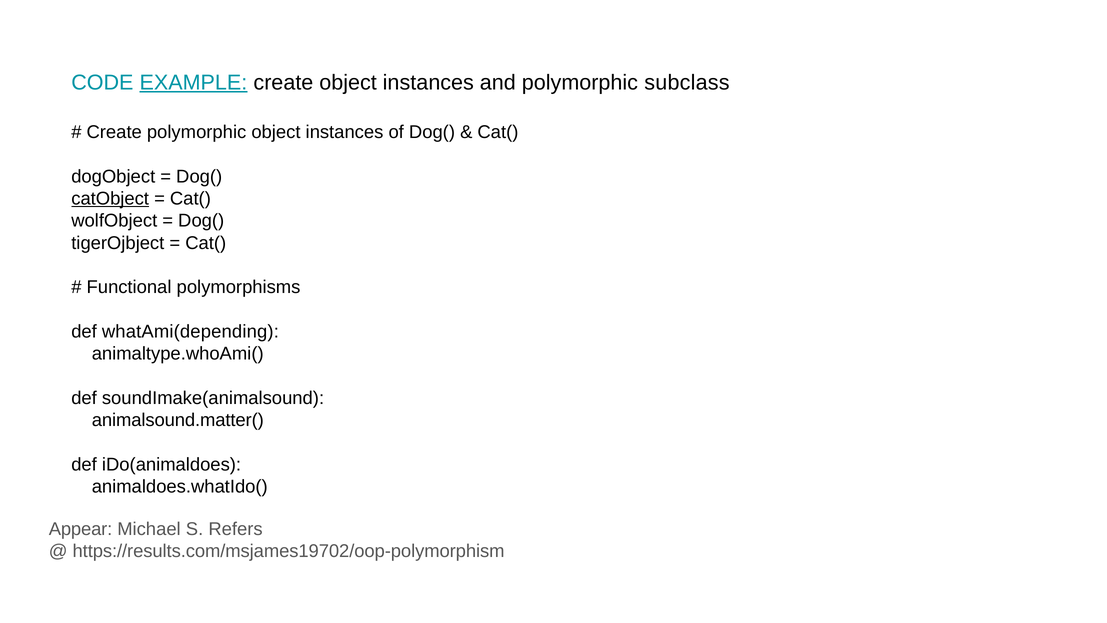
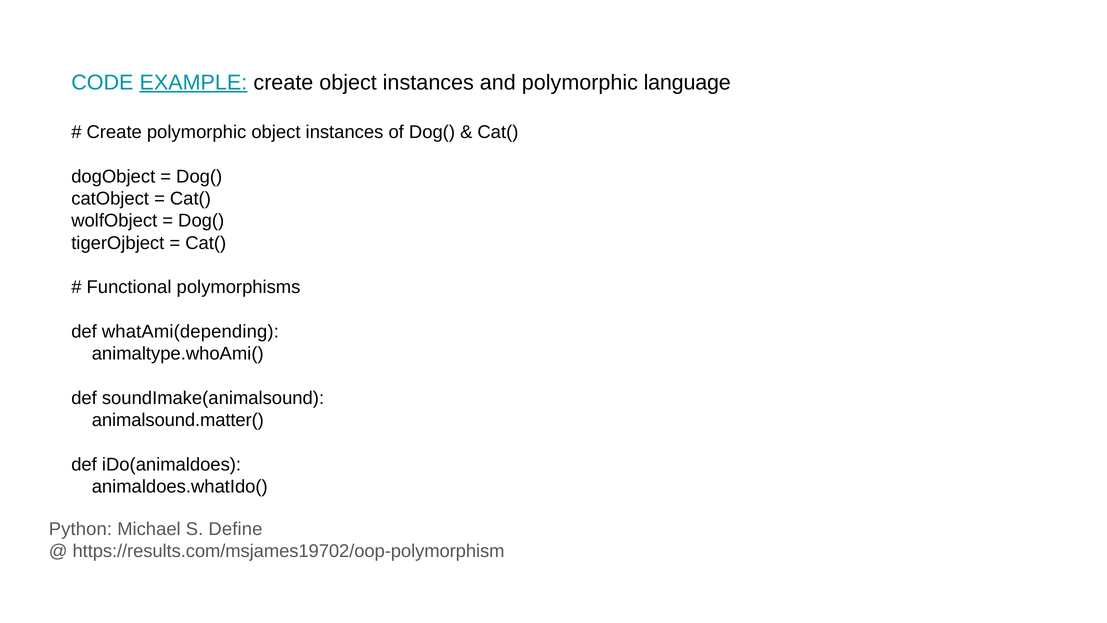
subclass: subclass -> language (687, 83)
catObject underline: present -> none (110, 199)
Appear: Appear -> Python (80, 529)
Refers: Refers -> Define (235, 529)
